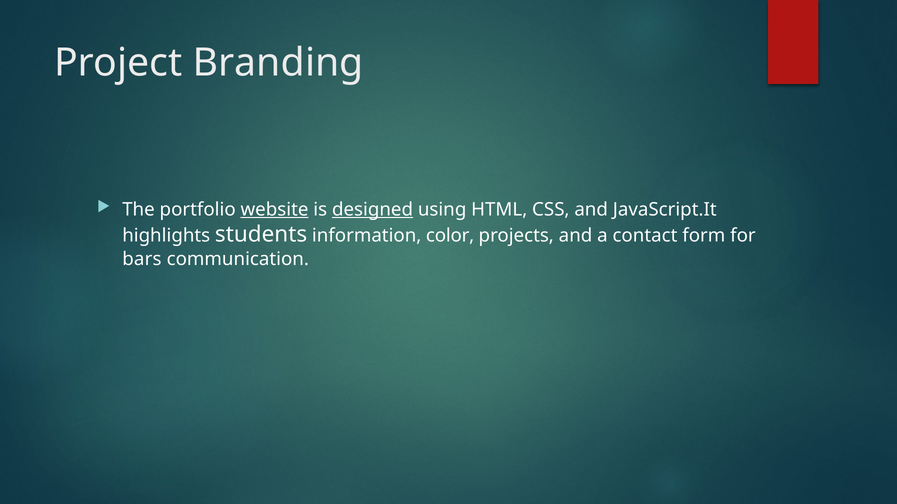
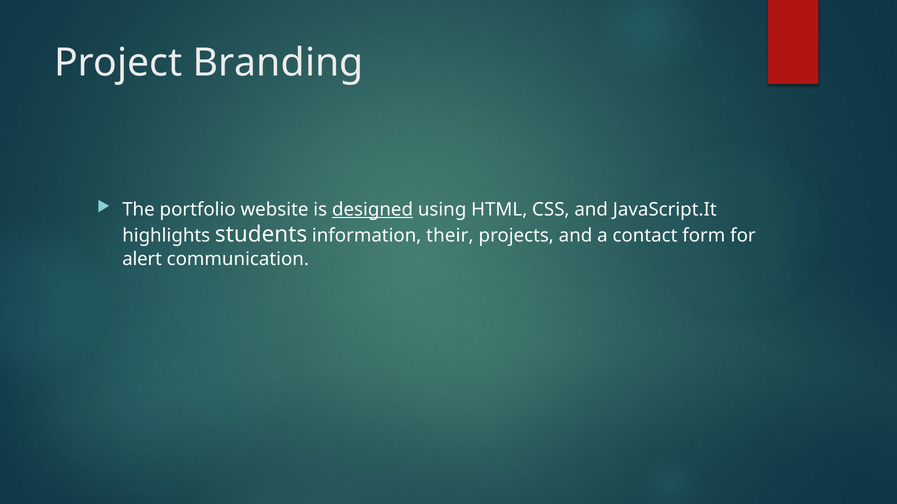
website underline: present -> none (275, 210)
color: color -> their (450, 236)
bars: bars -> alert (142, 259)
